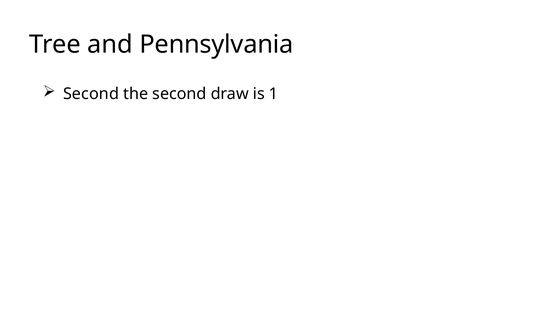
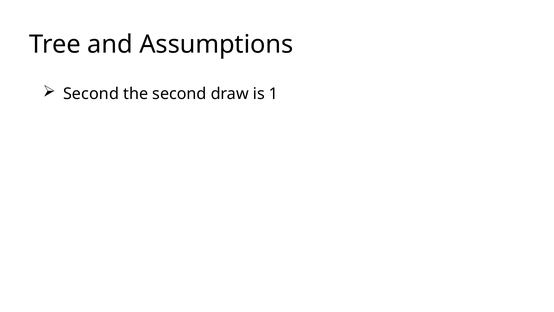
Pennsylvania: Pennsylvania -> Assumptions (216, 45)
